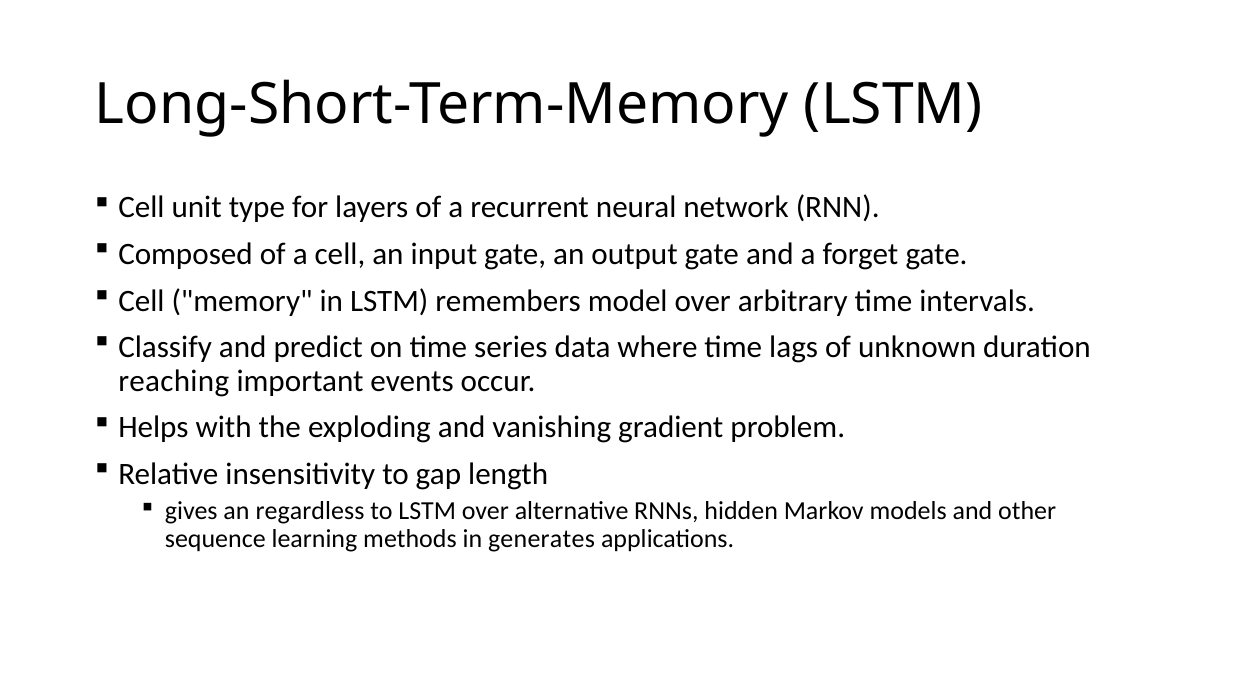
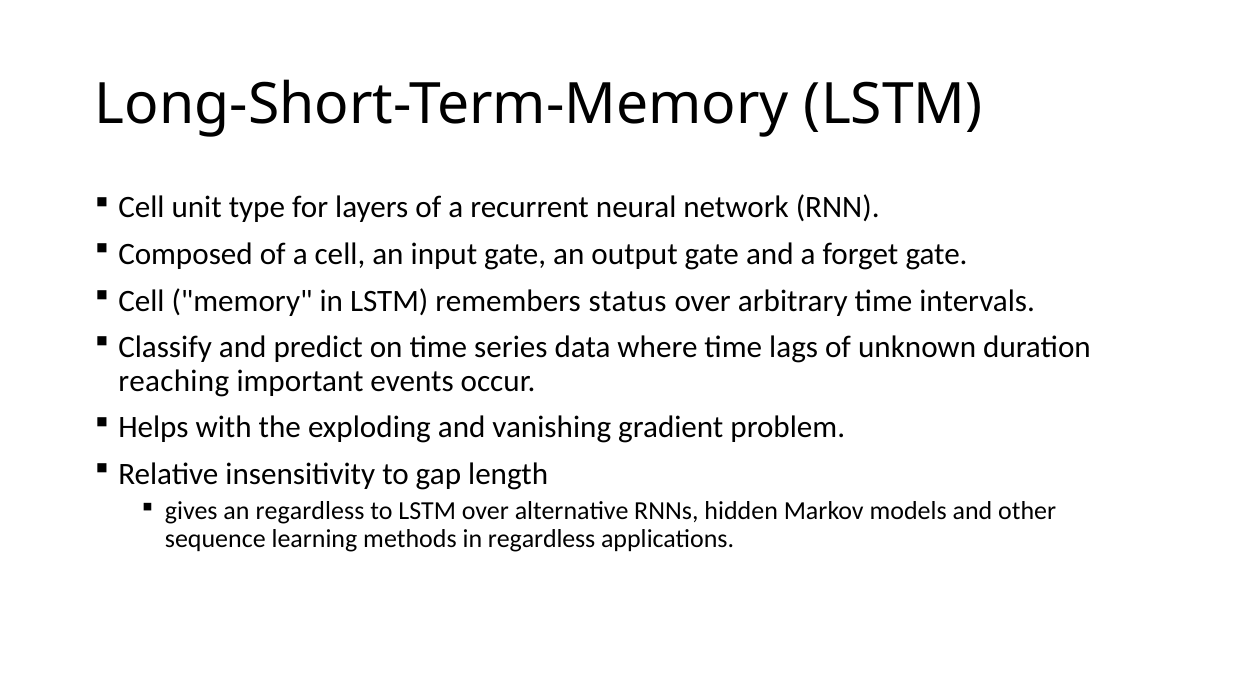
model: model -> status (627, 301)
in generates: generates -> regardless (542, 540)
